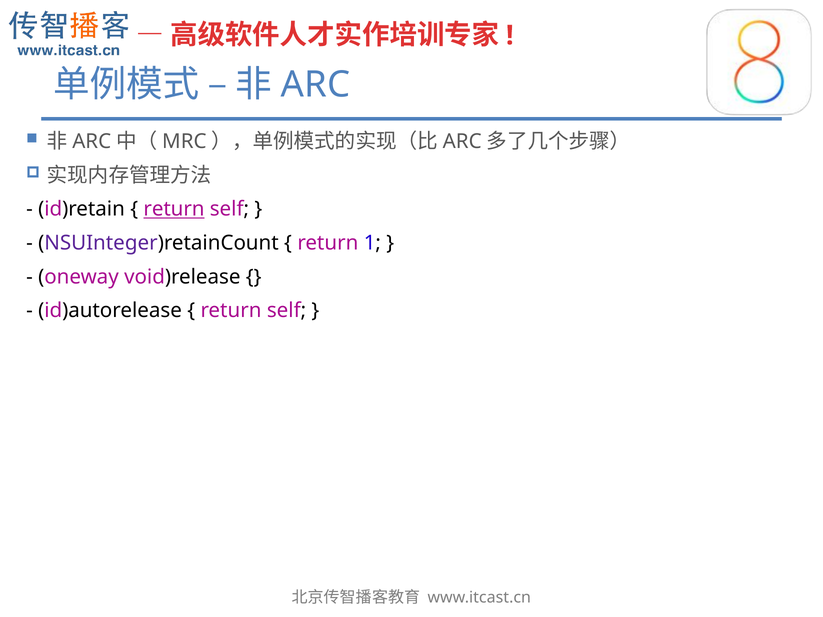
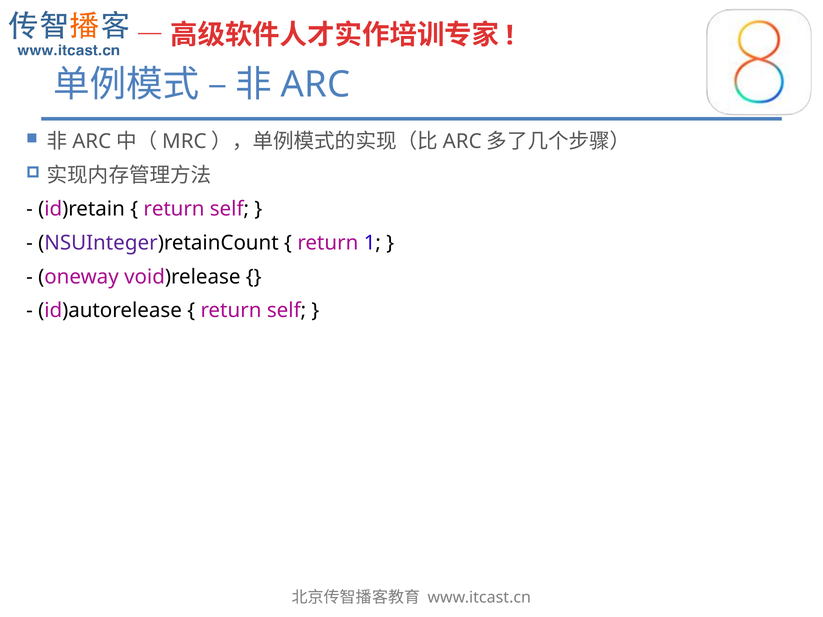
return underline: present -> none (174, 209)
